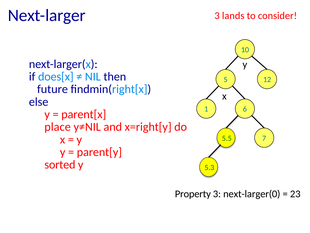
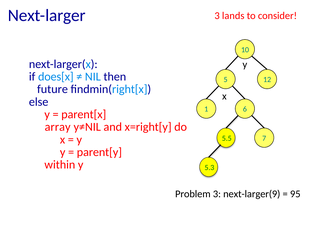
place: place -> array (58, 127)
sorted: sorted -> within (60, 164)
Property: Property -> Problem (193, 194)
next-larger(0: next-larger(0 -> next-larger(9 (252, 194)
23: 23 -> 95 (295, 194)
